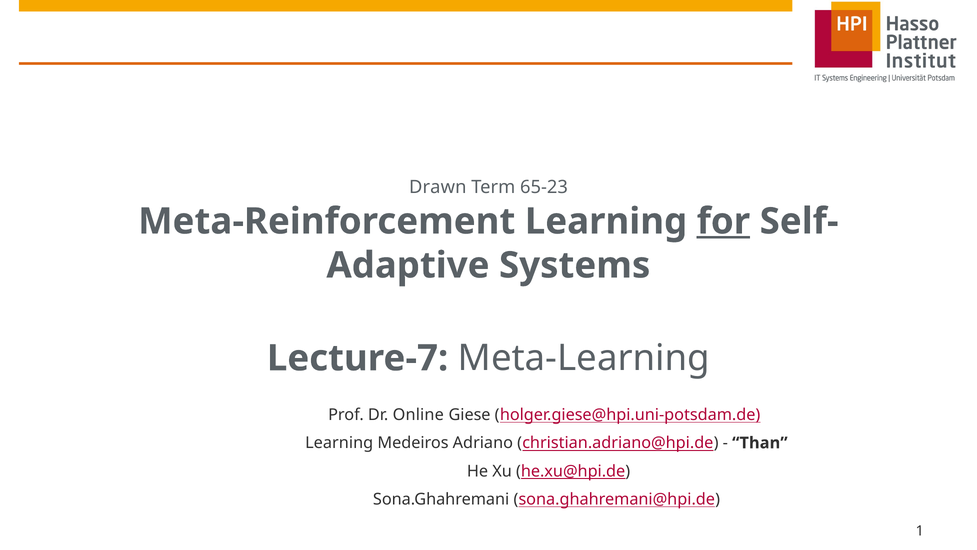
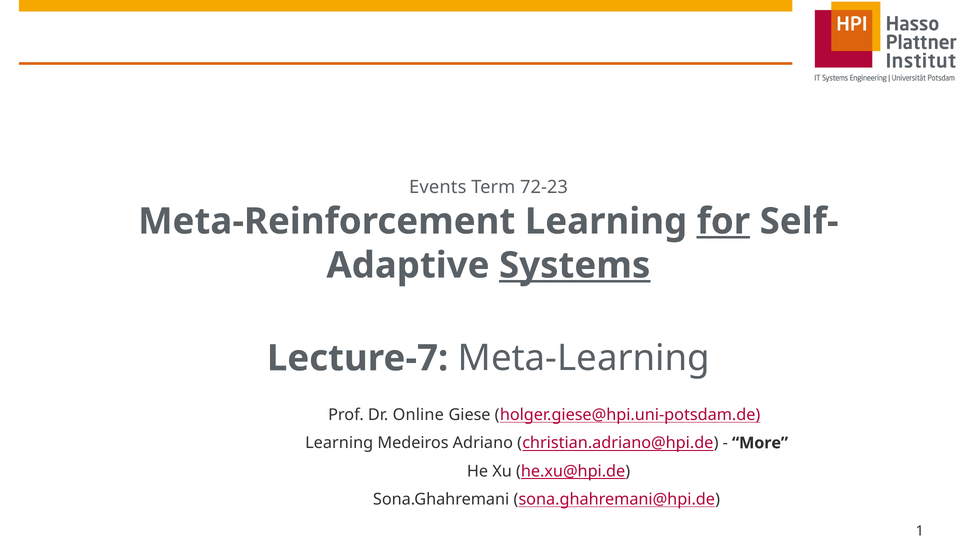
Drawn: Drawn -> Events (438, 187)
65-23: 65-23 -> 72-23 (544, 187)
Systems underline: none -> present (575, 265)
Than: Than -> More (760, 443)
